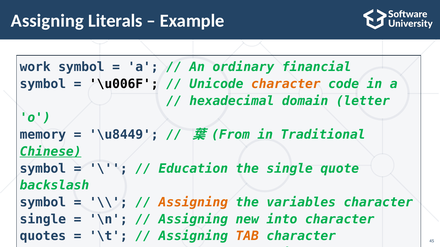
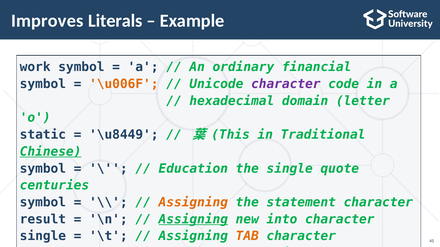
Assigning: Assigning -> Improves (47, 21)
\u006F colour: black -> orange (124, 84)
character colour: orange -> purple (286, 84)
memory: memory -> static (43, 135)
From: From -> This (231, 135)
backslash: backslash -> centuries (54, 186)
variables: variables -> statement (301, 203)
single: single -> result (43, 220)
Assigning underline: none -> present (193, 220)
quotes: quotes -> single (43, 237)
